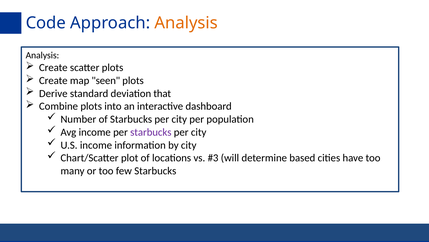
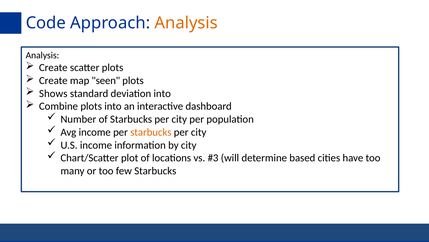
Derive: Derive -> Shows (53, 93)
deviation that: that -> into (162, 93)
starbucks colour: purple -> orange (151, 132)
